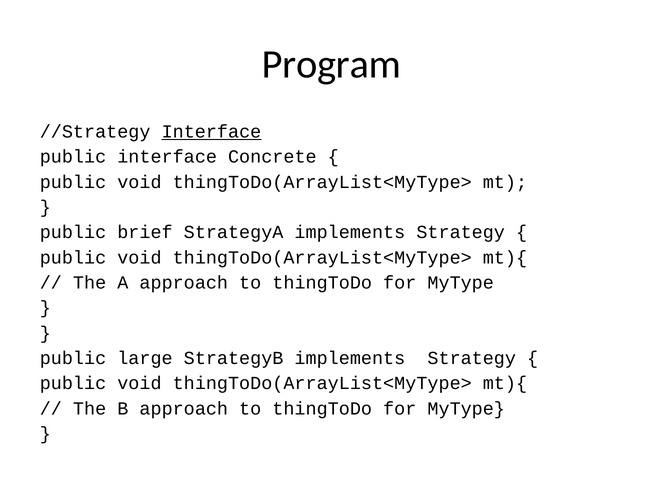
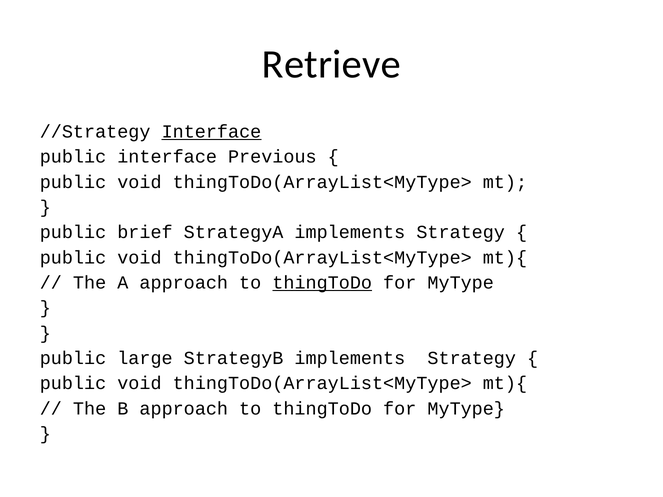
Program: Program -> Retrieve (331, 64)
Concrete: Concrete -> Previous (272, 157)
thingToDo underline: none -> present (322, 283)
